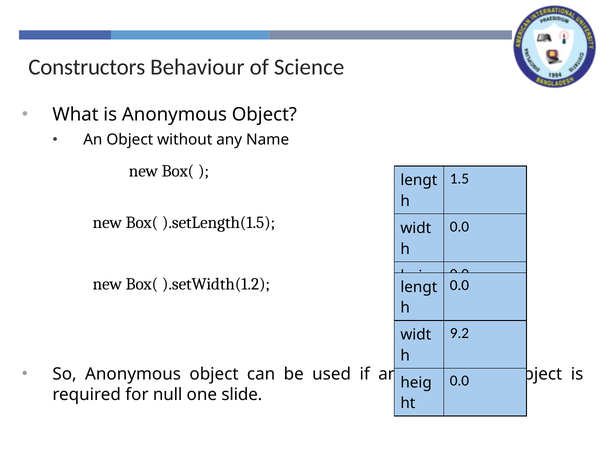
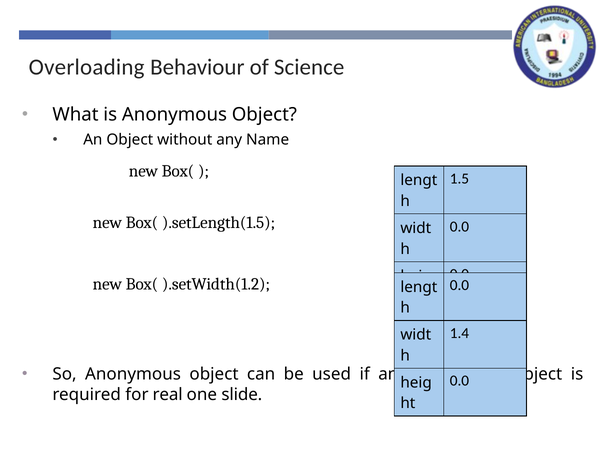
Constructors: Constructors -> Overloading (87, 67)
9.2: 9.2 -> 1.4 (459, 333)
null: null -> real (168, 394)
